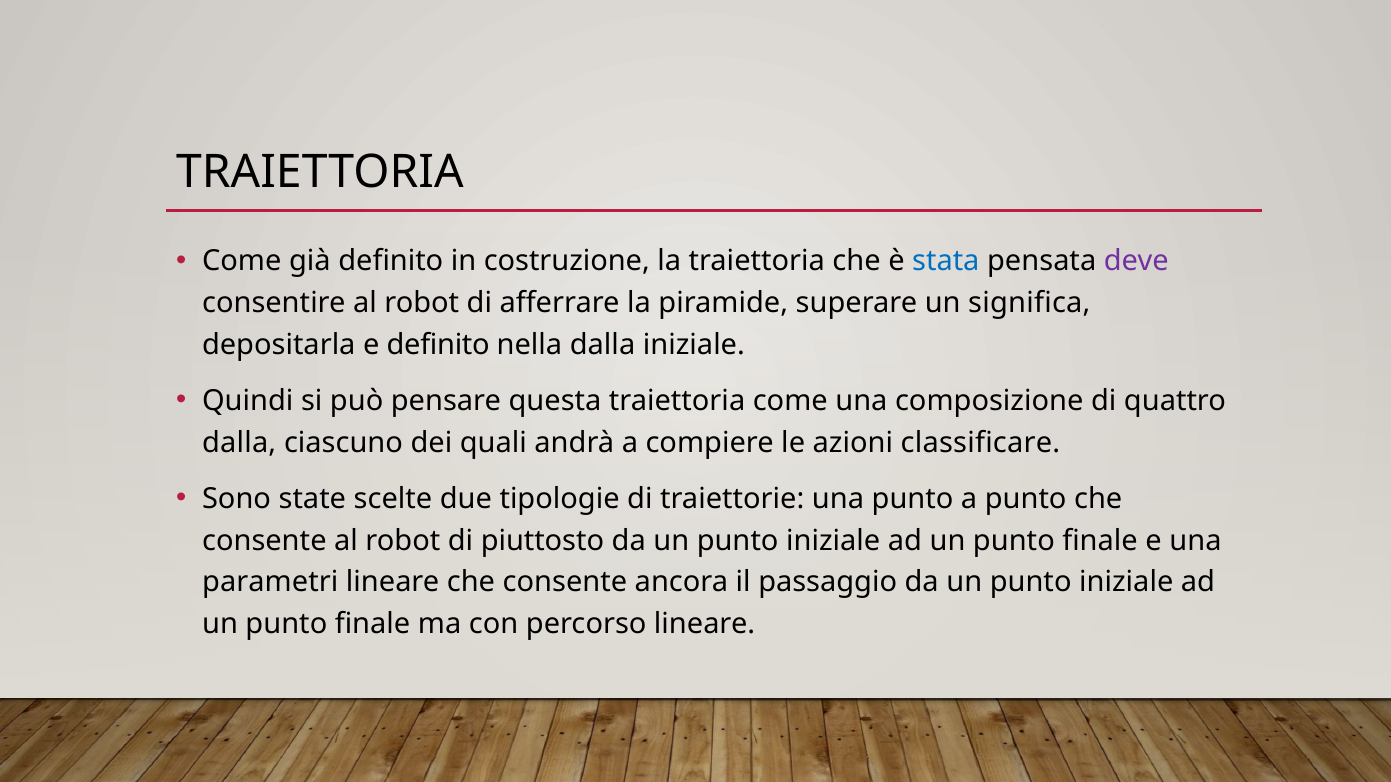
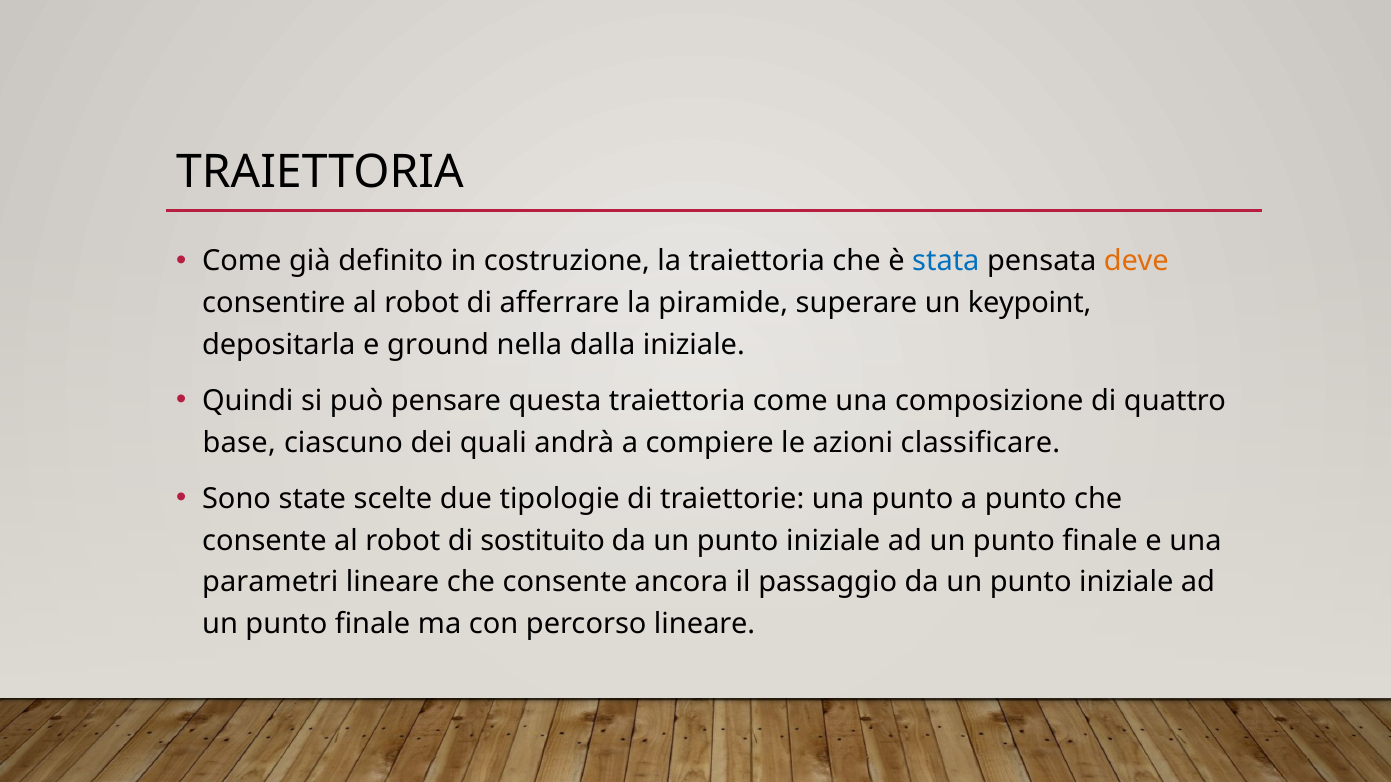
deve colour: purple -> orange (1136, 262)
significa: significa -> keypoint (1030, 303)
e definito: definito -> ground (438, 345)
dalla: dalla -> base (239, 443)
piuttosto: piuttosto -> sostituito (543, 541)
